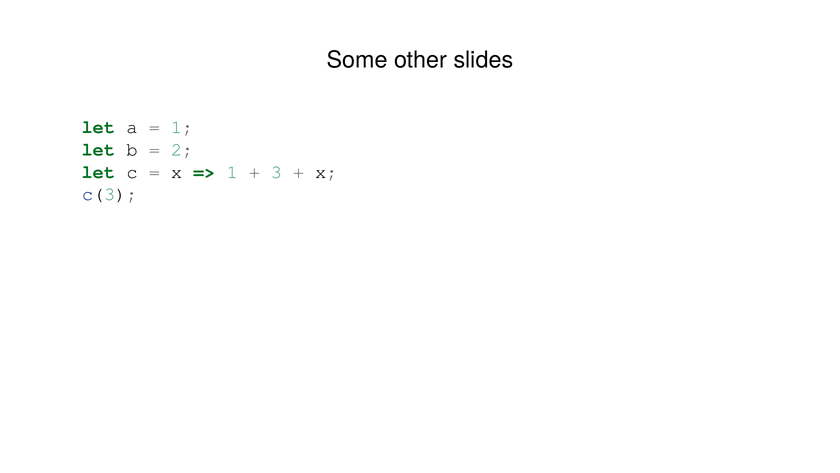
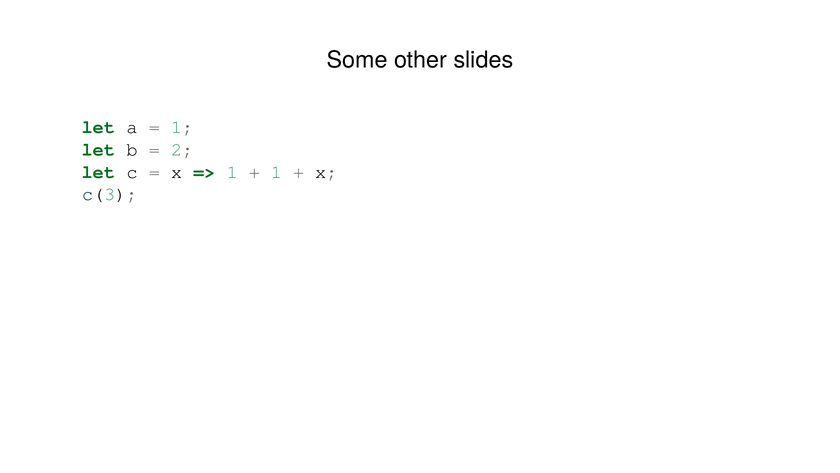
3: 3 -> 1 (276, 172)
